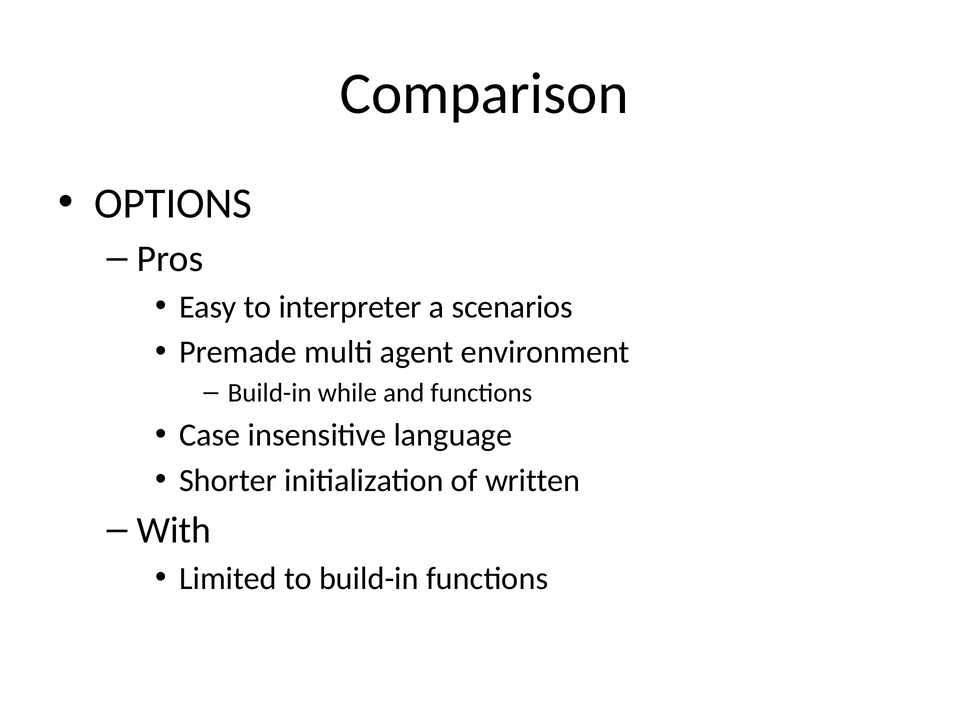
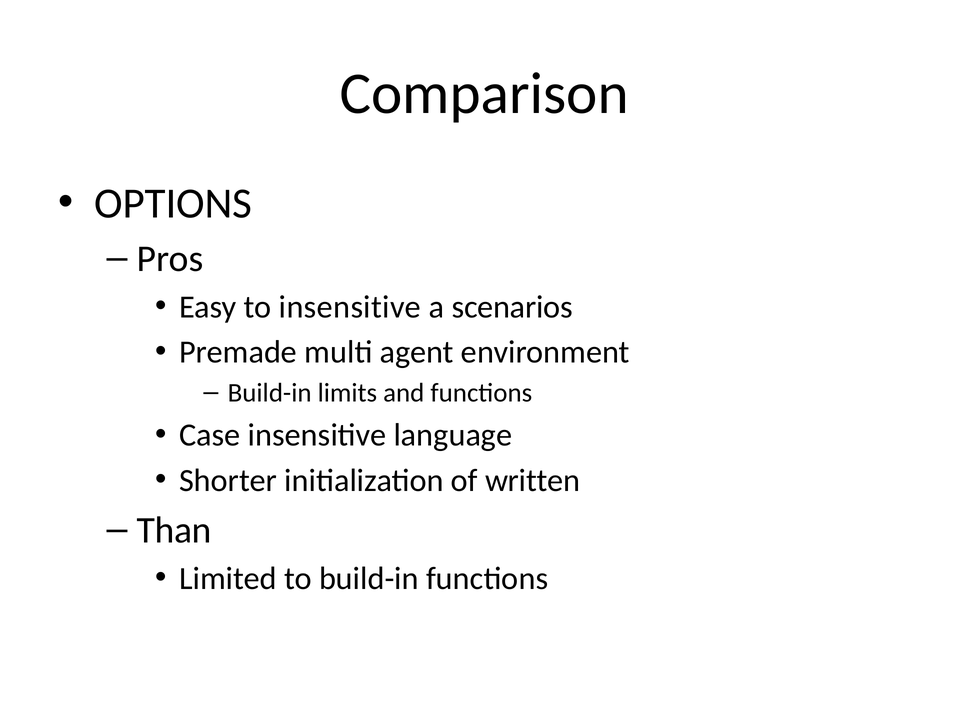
to interpreter: interpreter -> insensitive (350, 307)
while: while -> limits (347, 393)
With: With -> Than (174, 530)
